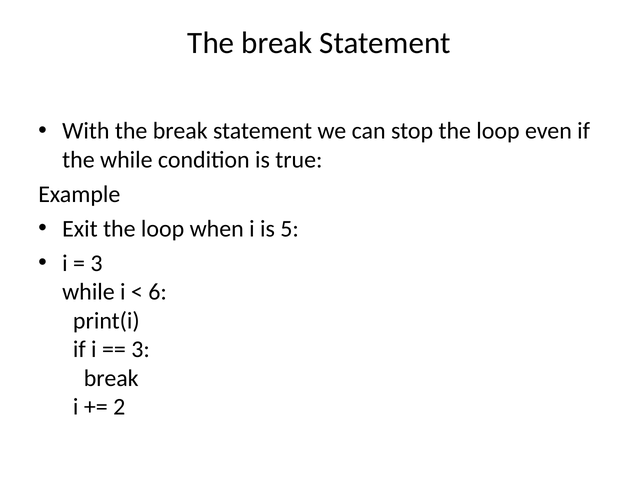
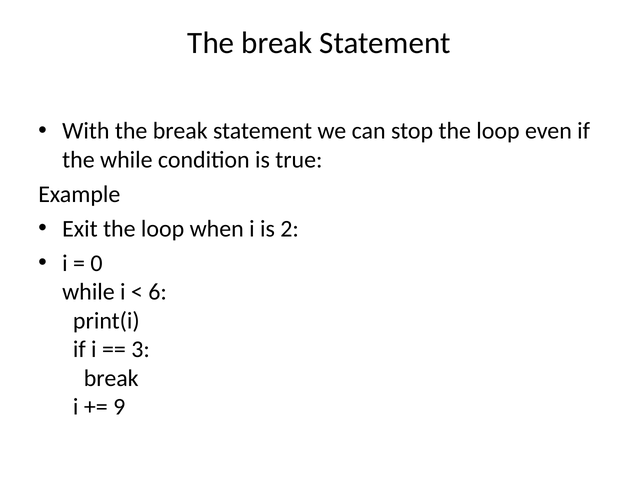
5: 5 -> 2 (290, 228)
3: 3 -> 0 (96, 263)
2: 2 -> 9 (119, 407)
